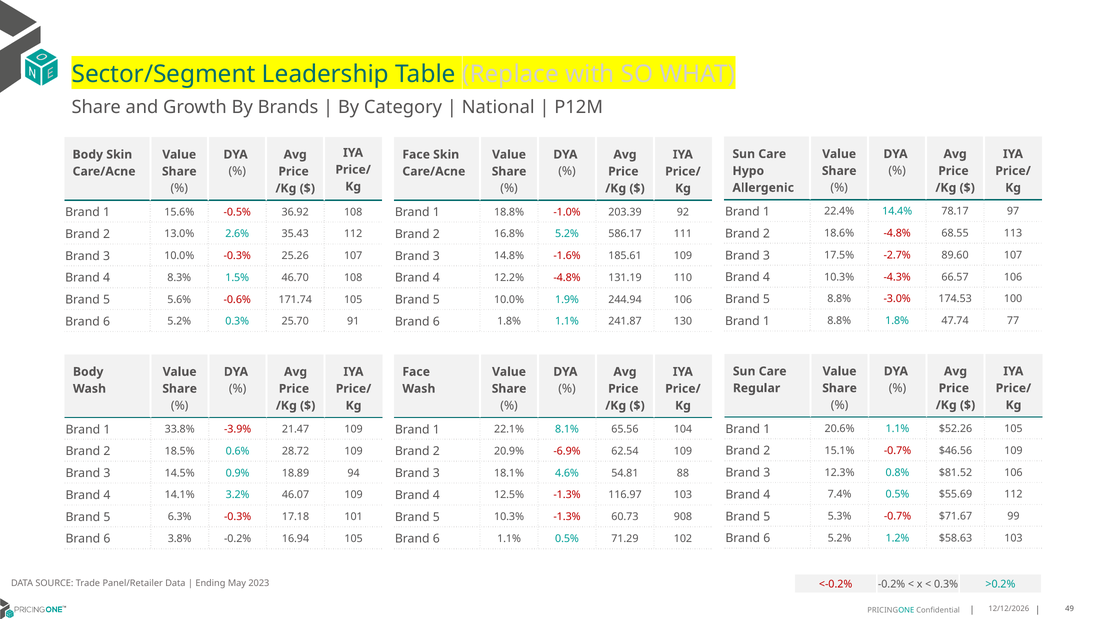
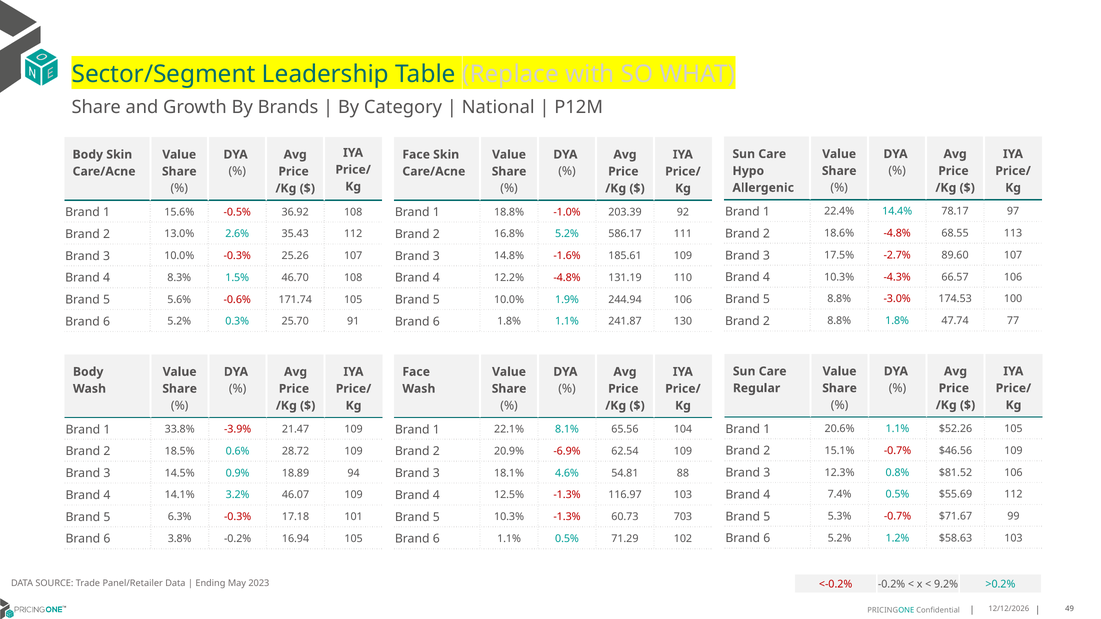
1: 1 -> 2 (766, 321)
908: 908 -> 703 (683, 517)
0.3%: 0.3% -> 9.2% (946, 584)
